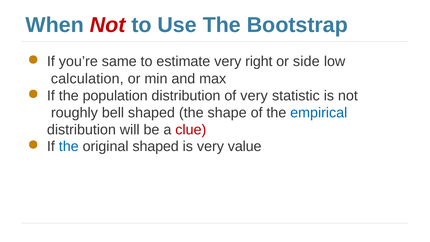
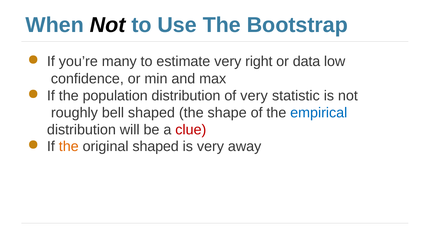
Not colour: red -> black (108, 25)
same: same -> many (119, 62)
side: side -> data (307, 62)
calculation: calculation -> confidence (87, 79)
the colour: blue -> orange (69, 146)
value: value -> away (245, 146)
